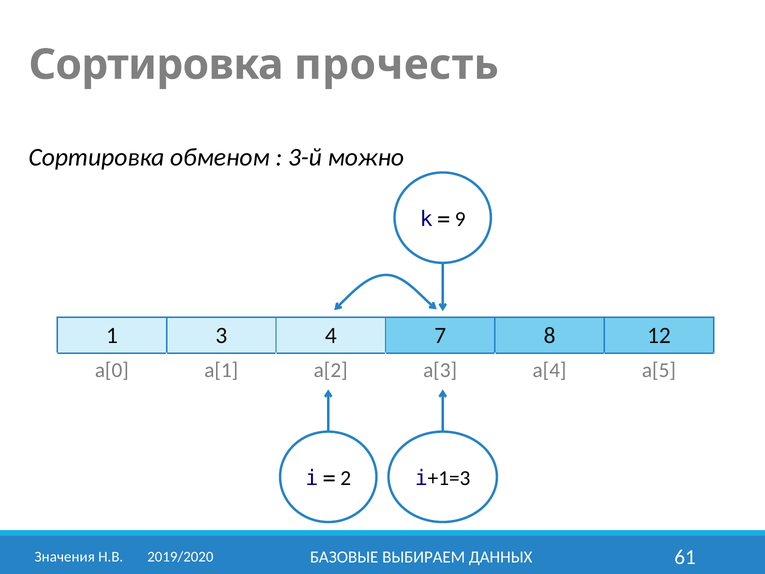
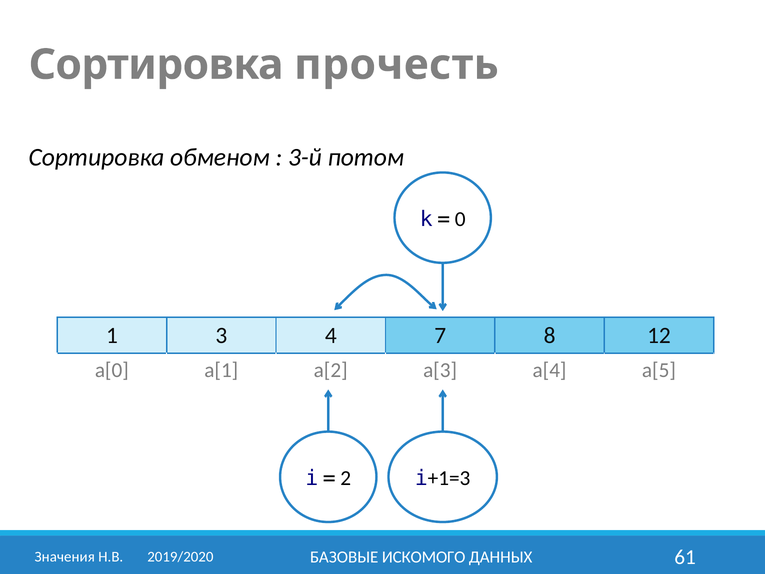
можно: можно -> потом (366, 157)
9: 9 -> 0 (460, 219)
ВЫБИРАЕМ: ВЫБИРАЕМ -> ИСКОМОГО (424, 557)
